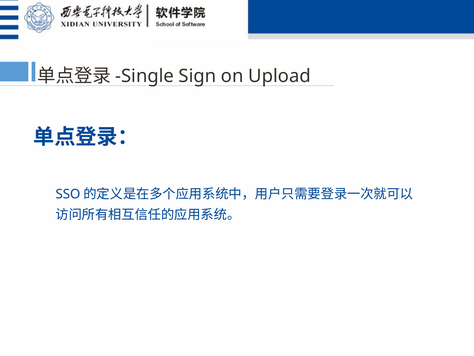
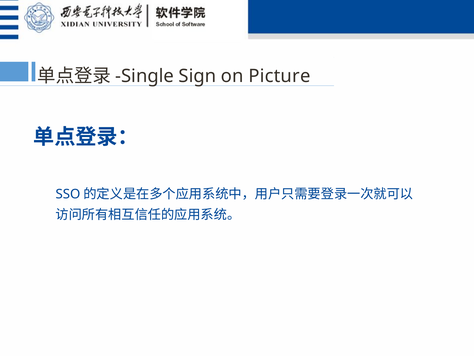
Upload: Upload -> Picture (279, 76)
